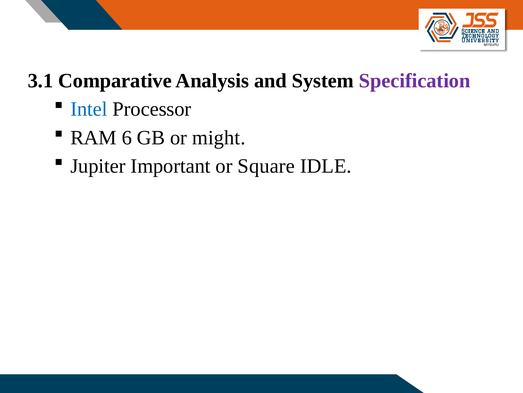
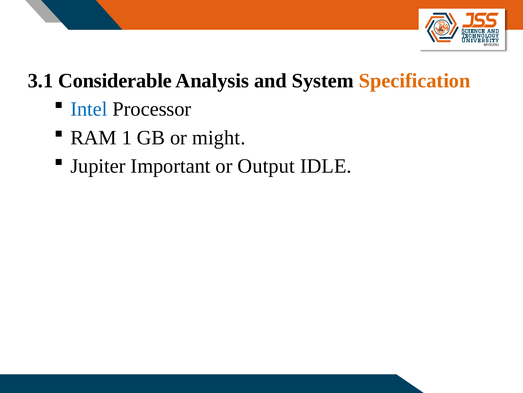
Comparative: Comparative -> Considerable (115, 81)
Specification colour: purple -> orange (415, 81)
6: 6 -> 1 (127, 137)
Square: Square -> Output (266, 166)
